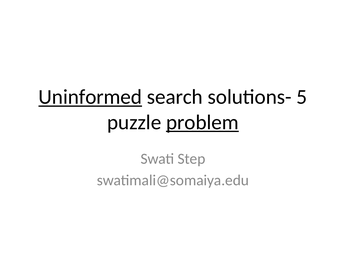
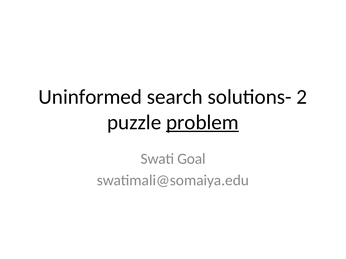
Uninformed underline: present -> none (90, 97)
5: 5 -> 2 (302, 97)
Step: Step -> Goal (192, 159)
